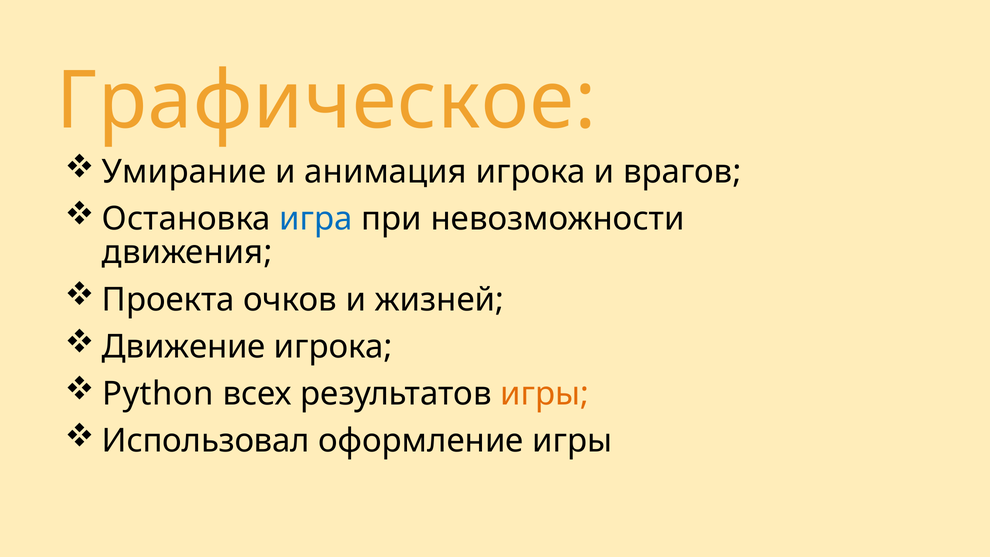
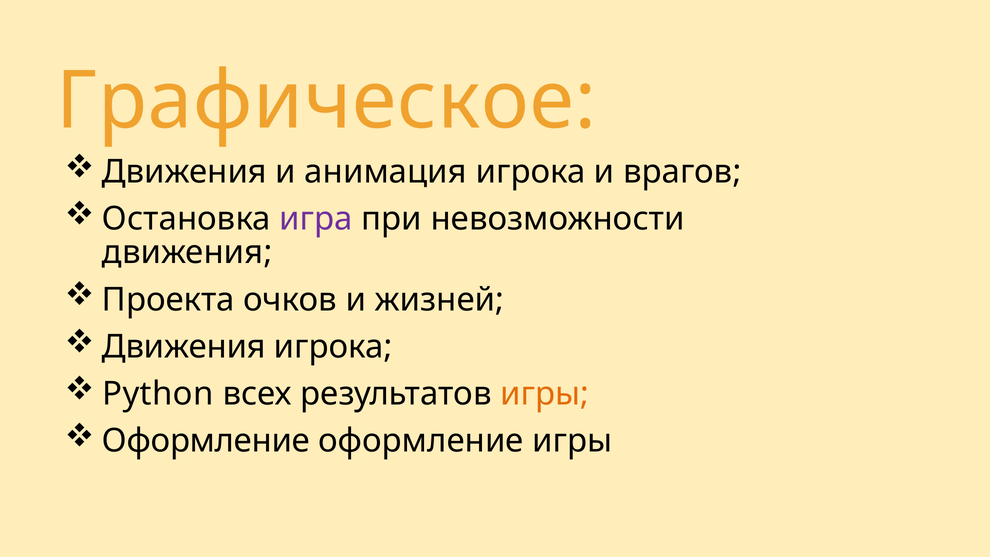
Умирание: Умирание -> Движения (184, 172)
игра colour: blue -> purple (316, 219)
Движение: Движение -> Движения (184, 347)
Использовал: Использовал -> Оформление (206, 441)
